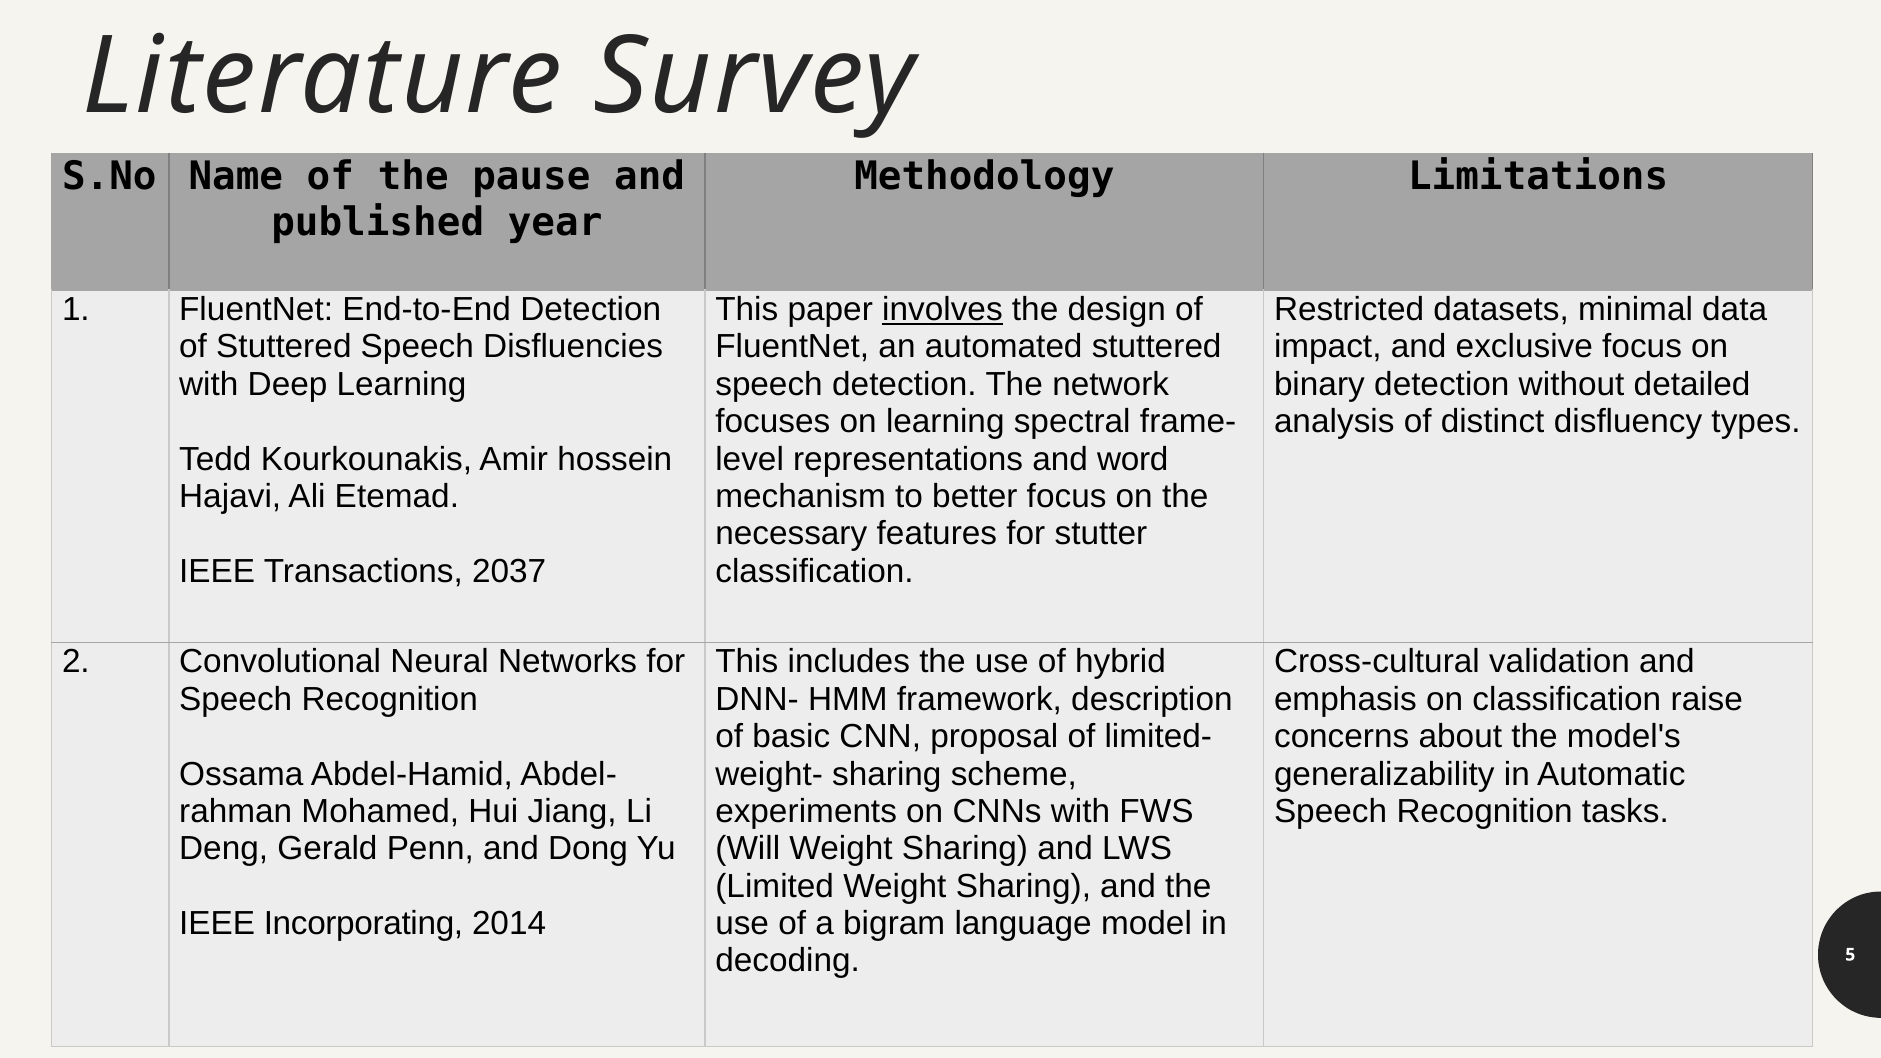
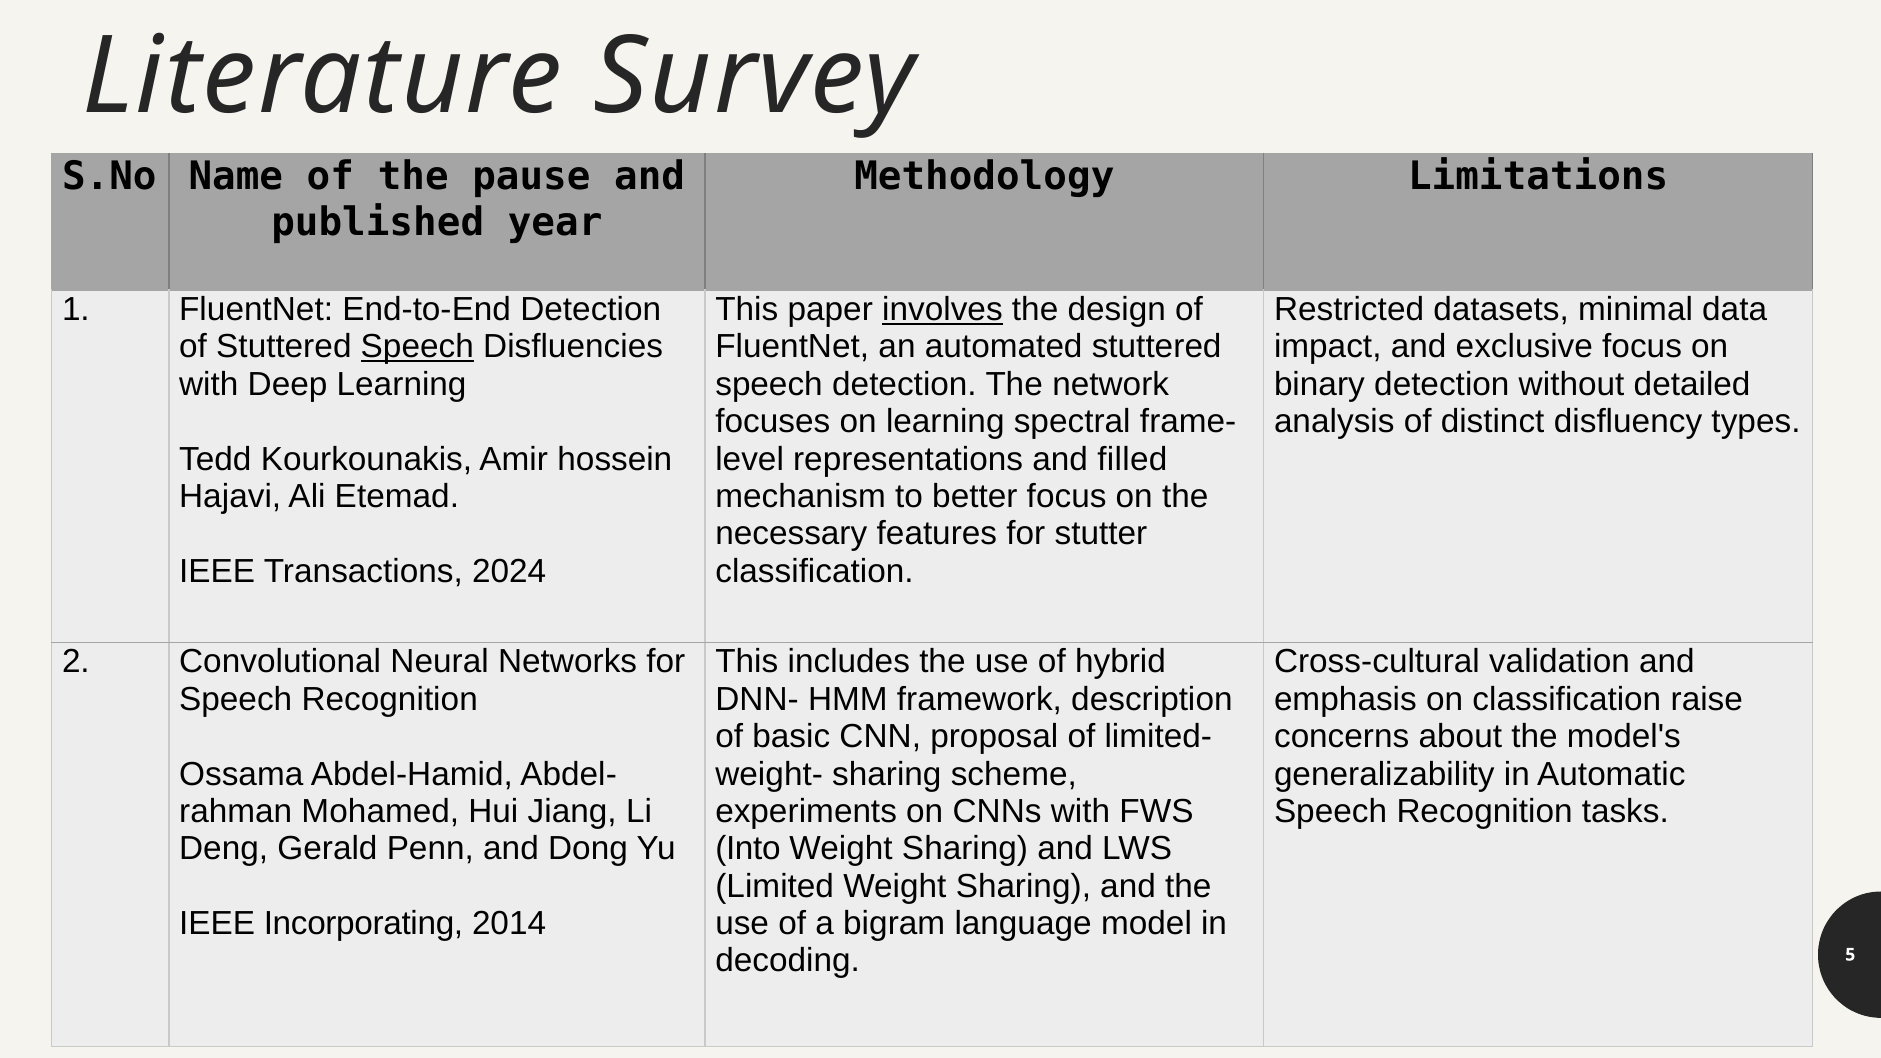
Speech underline: none -> present (417, 347)
word: word -> filled (1132, 459)
2037: 2037 -> 2024 (509, 571)
Will: Will -> Into (748, 849)
